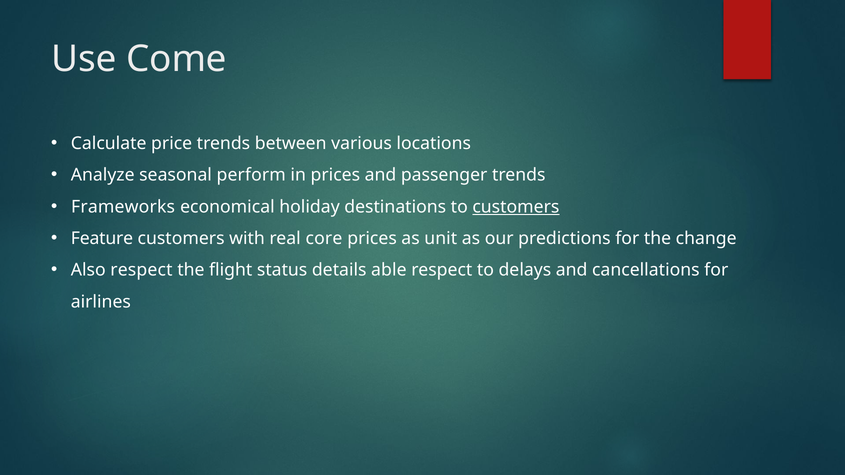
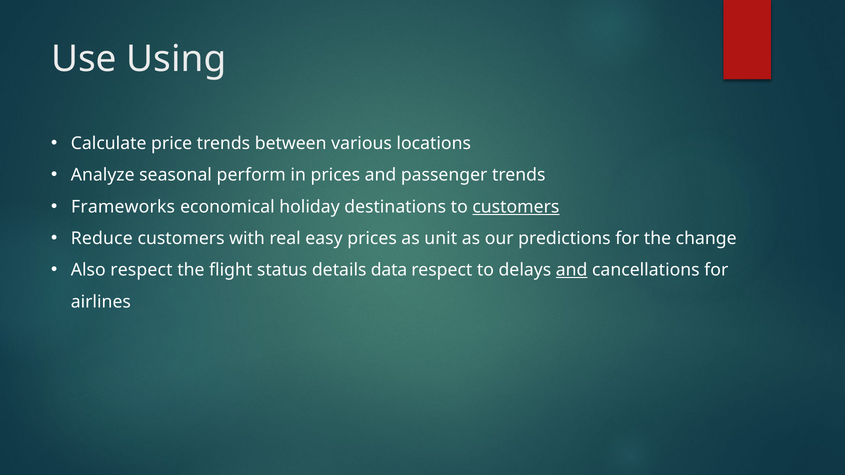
Come: Come -> Using (176, 59)
Feature: Feature -> Reduce (102, 239)
core: core -> easy (324, 239)
able: able -> data (389, 270)
and underline: none -> present (572, 270)
